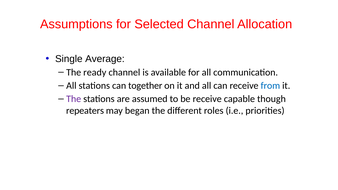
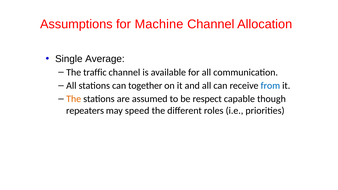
Selected: Selected -> Machine (159, 24)
ready: ready -> traffic (95, 72)
The colour: purple -> orange (74, 99)
be receive: receive -> respect (207, 99)
began: began -> speed (137, 111)
